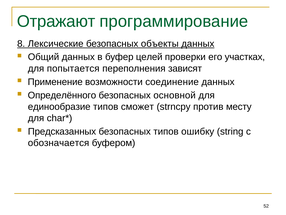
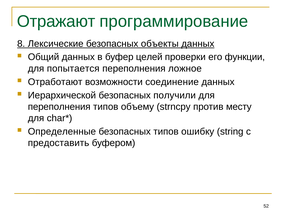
участках: участках -> функции (245, 57)
зависят: зависят -> ложное (185, 68)
Применение: Применение -> Отработают (55, 82)
Определённого: Определённого -> Иерархической (62, 95)
основной: основной -> получили (175, 95)
единообразие: единообразие -> переполнения (59, 106)
сможет: сможет -> объему (137, 106)
Предсказанных: Предсказанных -> Определенные (62, 131)
обозначается: обозначается -> предоставить (59, 143)
